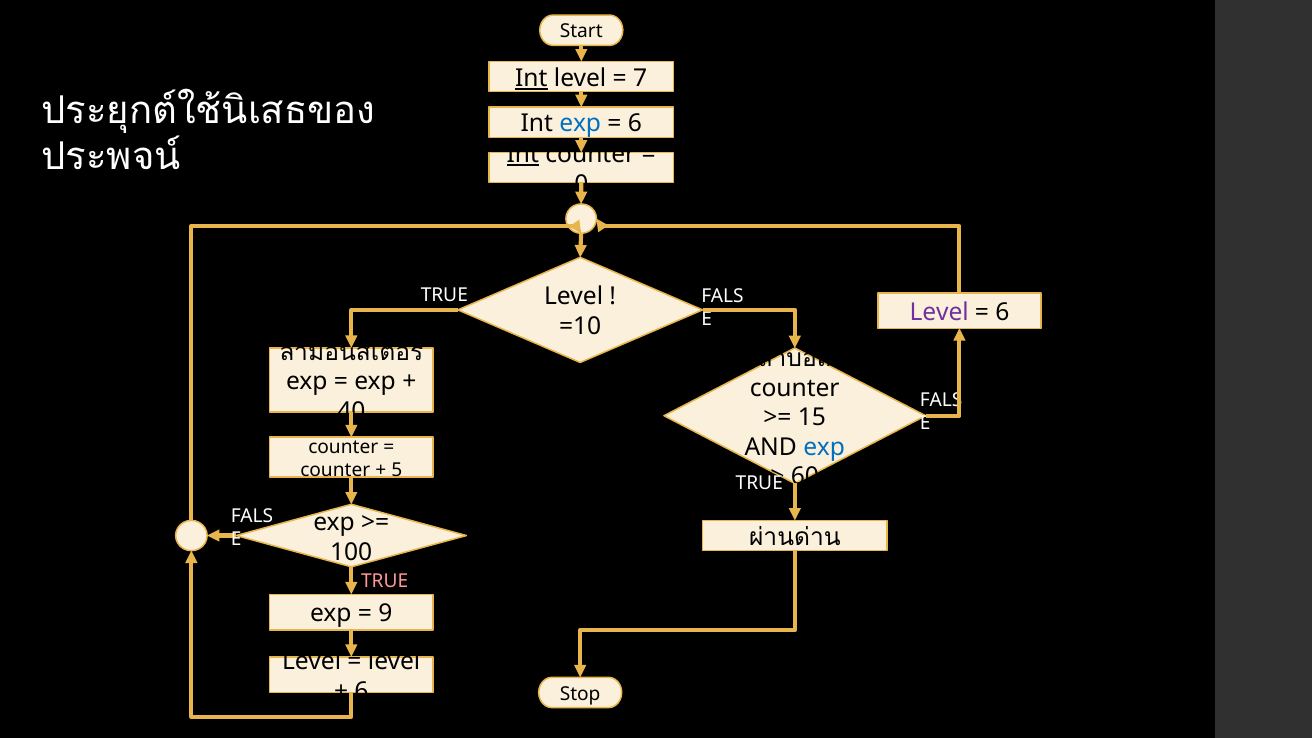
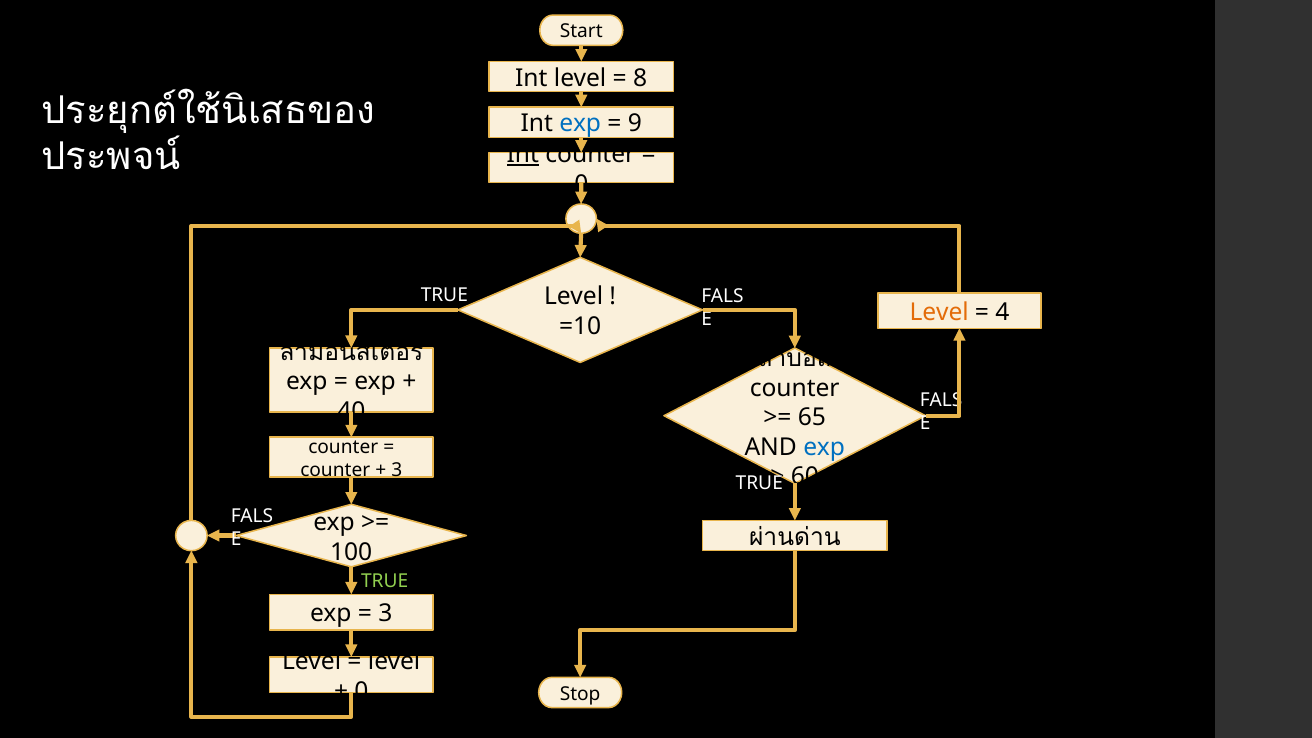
Int underline: present -> none (531, 78)
7: 7 -> 8 (640, 78)
6: 6 -> 9 (635, 124)
Level colour: purple -> orange (939, 312)
6: 6 -> 4 (1002, 312)
15: 15 -> 65 (812, 417)
5: 5 -> 3 (397, 470)
TRUE colour: pink -> light green (385, 581)
9: 9 -> 3 (386, 614)
6: 6 -> 0 (361, 691)
